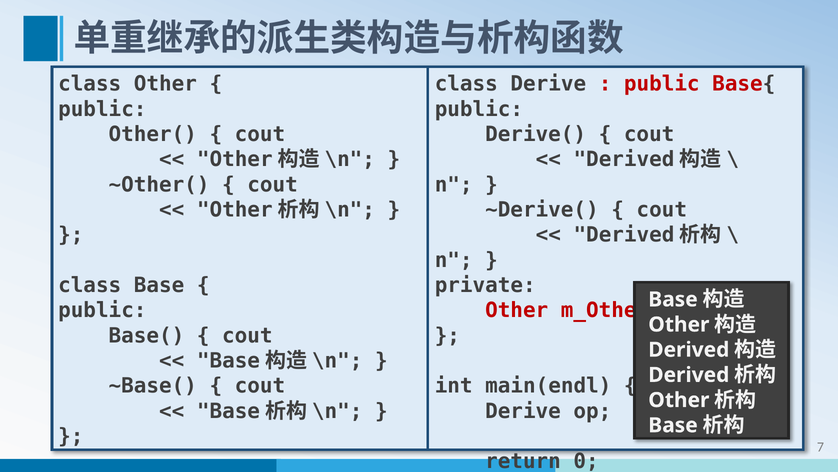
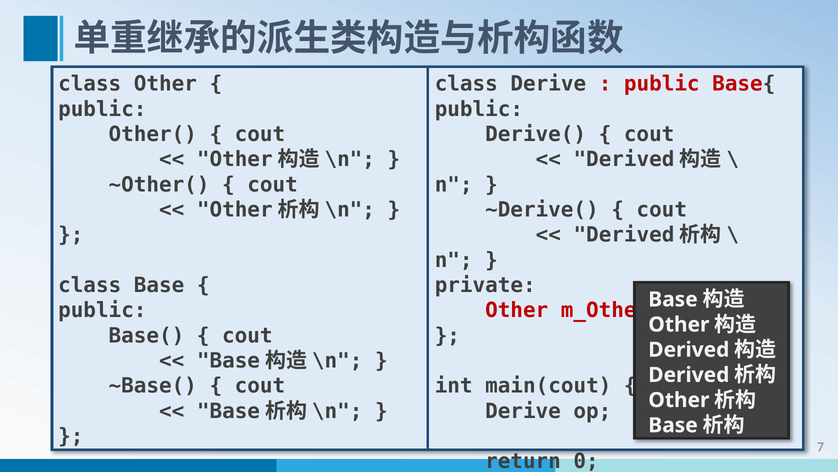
main(endl: main(endl -> main(cout (548, 386)
